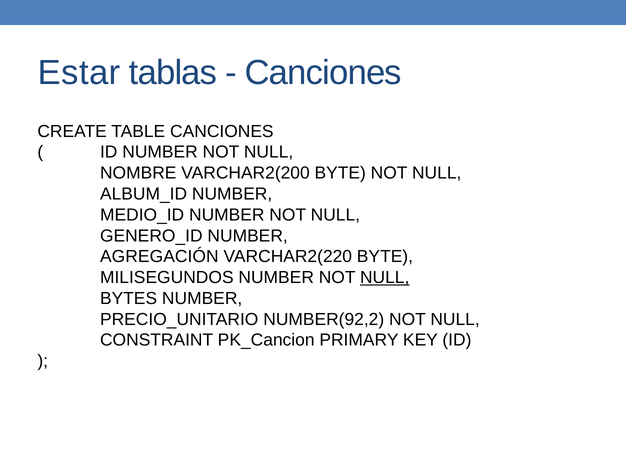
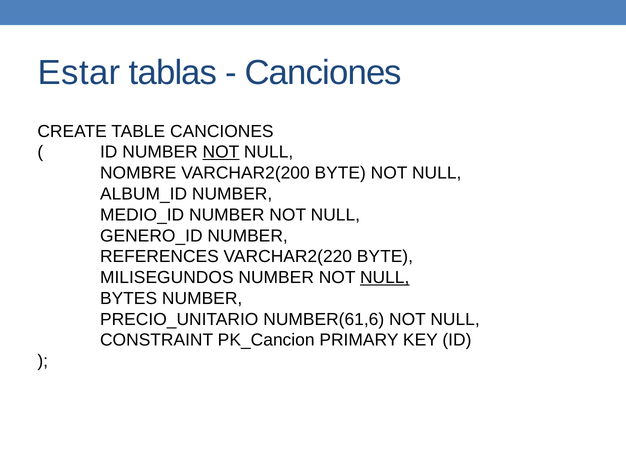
NOT underline: none -> present (221, 152)
AGREGACIÓN: AGREGACIÓN -> REFERENCES (159, 256)
NUMBER(92,2: NUMBER(92,2 -> NUMBER(61,6 (324, 319)
